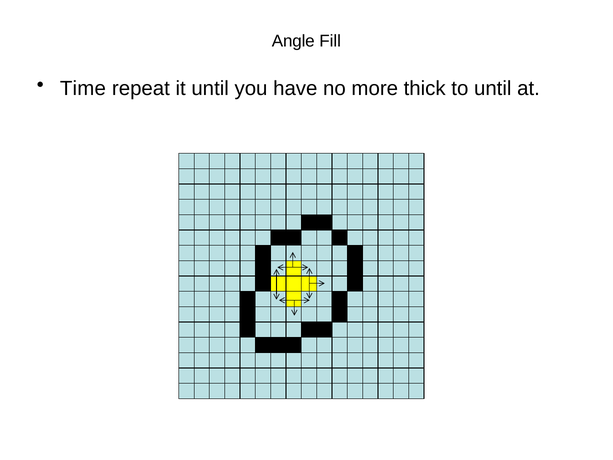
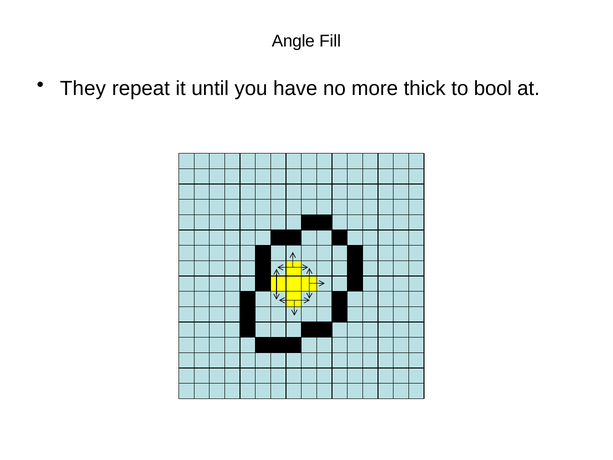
Time: Time -> They (83, 88)
to until: until -> bool (493, 88)
